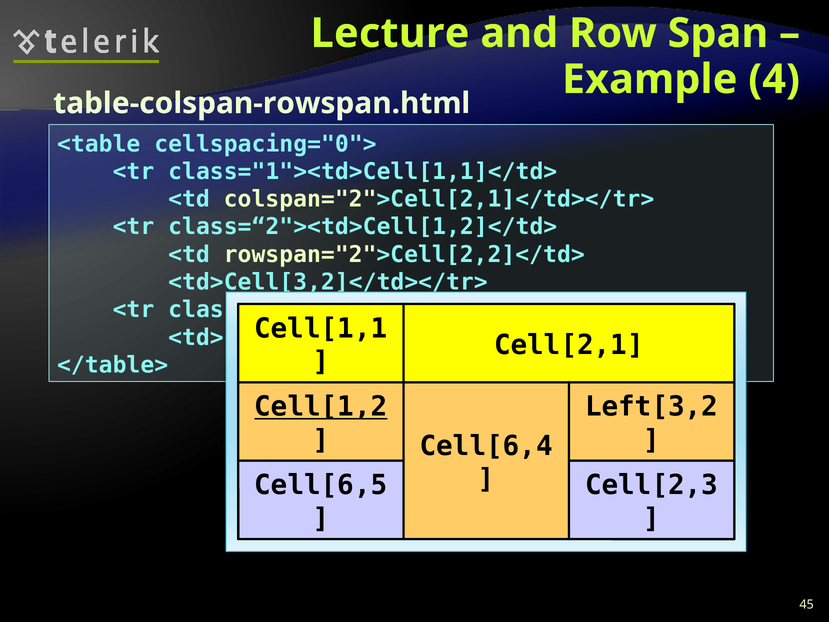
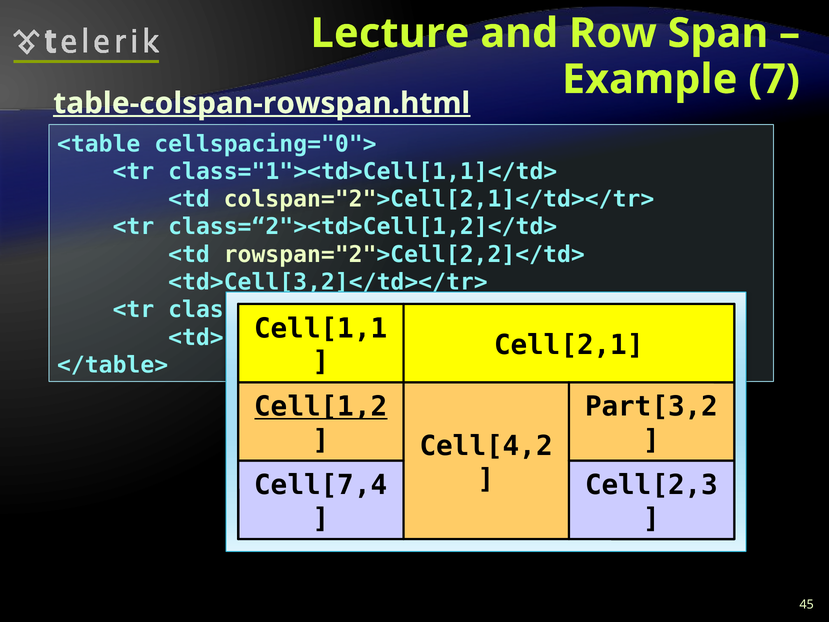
4: 4 -> 7 (774, 79)
table-colspan-rowspan.html underline: none -> present (262, 103)
Left[3,2: Left[3,2 -> Part[3,2 (652, 407)
Cell[6,4: Cell[6,4 -> Cell[4,2 (486, 446)
Cell[6,5: Cell[6,5 -> Cell[7,4 (321, 485)
